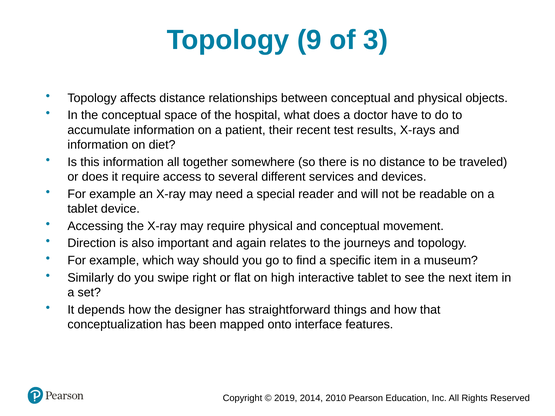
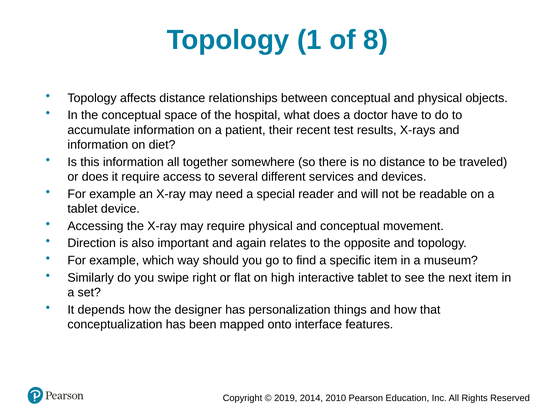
9: 9 -> 1 (309, 40)
3: 3 -> 8 (376, 40)
journeys: journeys -> opposite (367, 243)
straightforward: straightforward -> personalization (289, 310)
